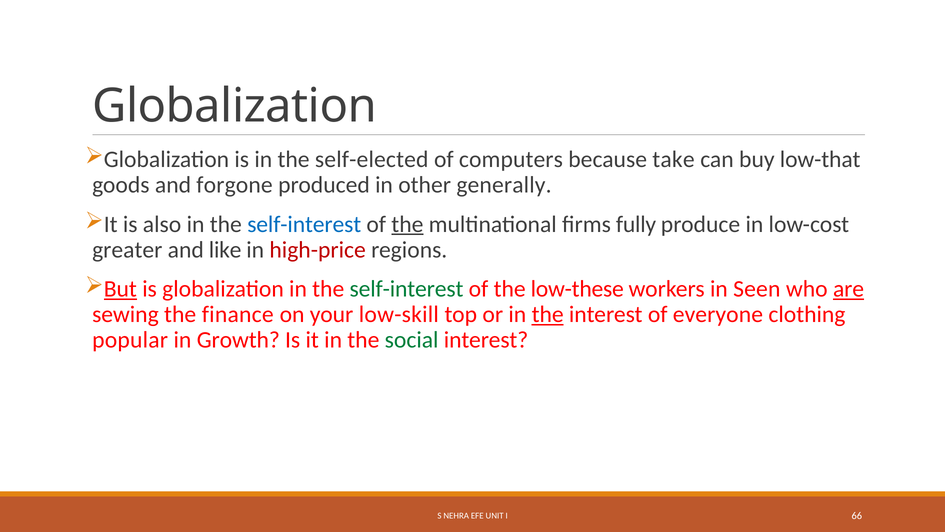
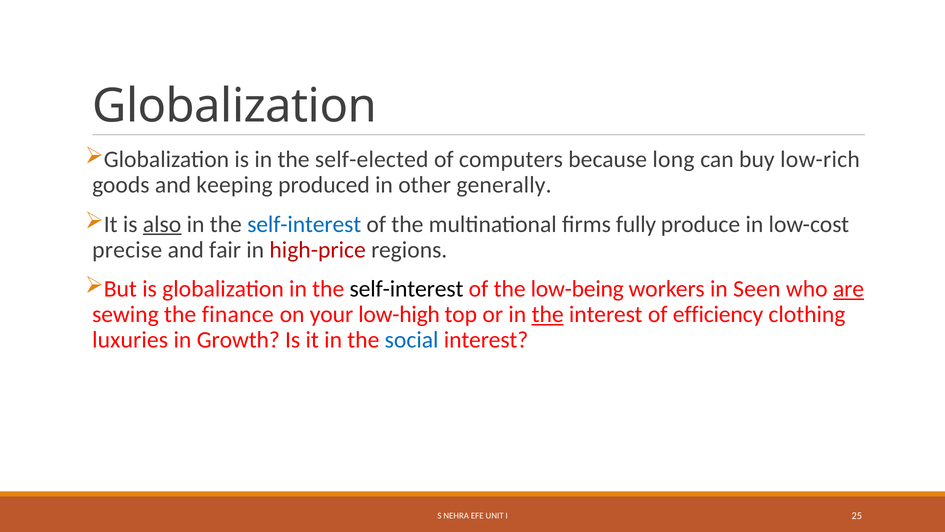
take: take -> long (673, 159)
low-that: low-that -> low-rich (820, 159)
forgone: forgone -> keeping (235, 185)
also underline: none -> present (162, 224)
the underline: present -> none (407, 224)
greater: greater -> precise (127, 250)
like: like -> fair (225, 250)
But underline: present -> none (120, 289)
self-interest colour: green -> black (407, 289)
low-these: low-these -> low-being (577, 289)
low-skill: low-skill -> low-high (399, 314)
everyone: everyone -> efficiency (718, 314)
popular: popular -> luxuries (130, 340)
social colour: green -> blue (412, 340)
66: 66 -> 25 (857, 515)
